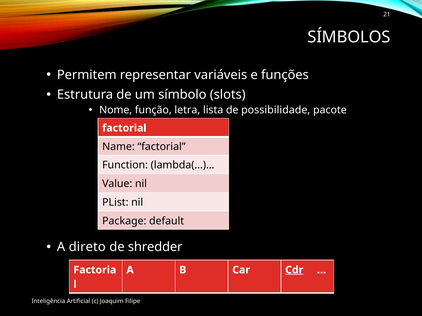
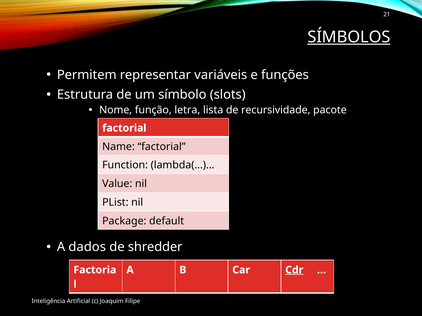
SÍMBOLOS underline: none -> present (349, 37)
possibilidade: possibilidade -> recursividade (276, 110)
direto: direto -> dados (87, 247)
